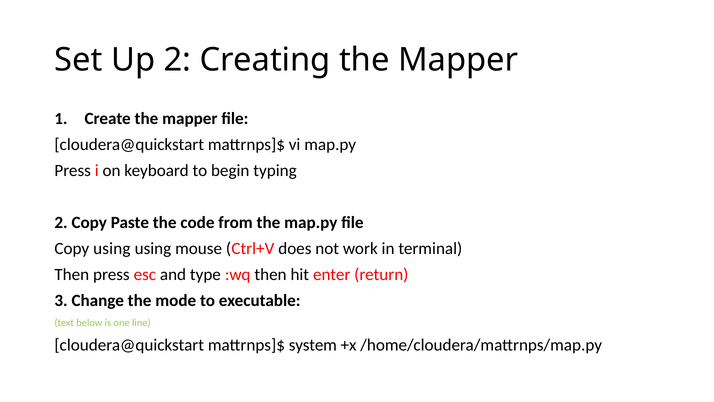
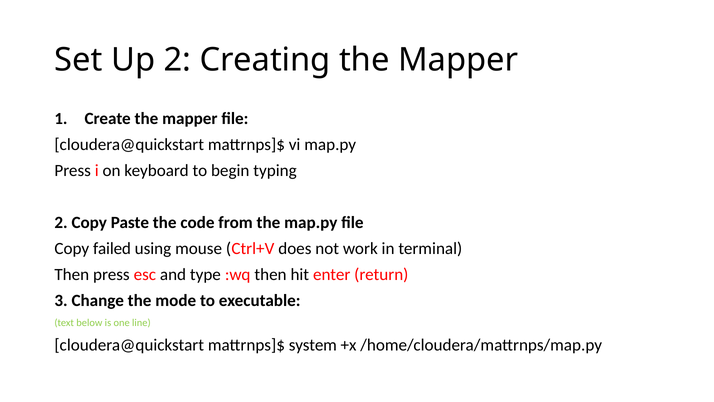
Copy using: using -> failed (112, 248)
